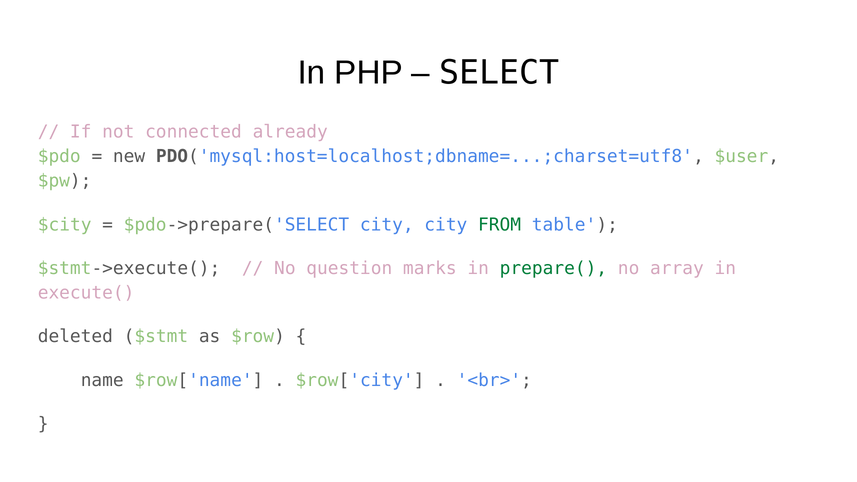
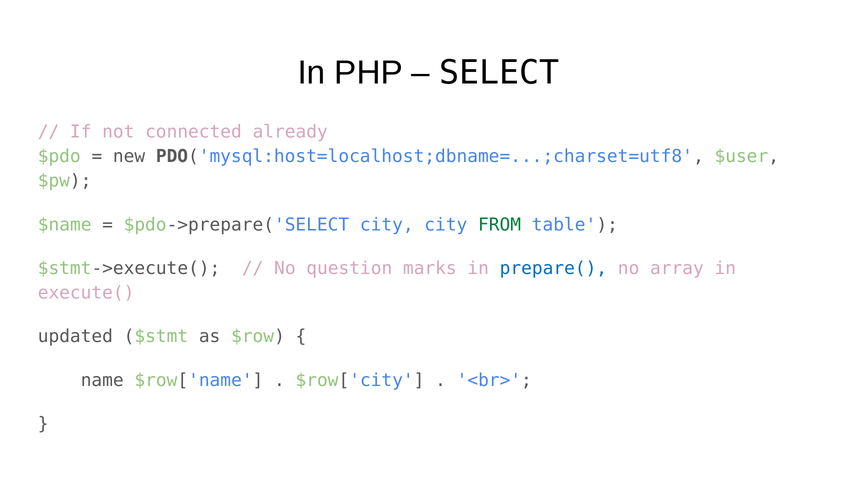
$city: $city -> $name (65, 225)
prepare( colour: green -> blue (553, 268)
deleted: deleted -> updated (75, 337)
